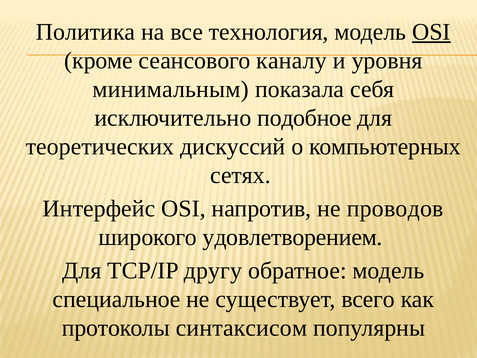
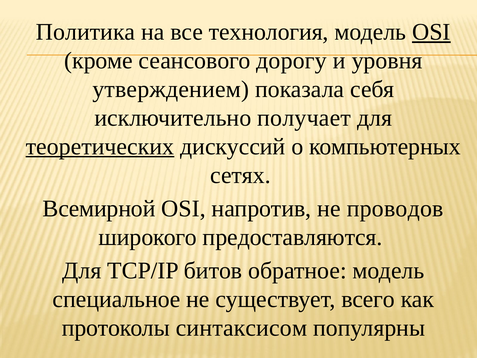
каналу: каналу -> дорогу (292, 61)
минимальным: минимальным -> утверждением (171, 89)
подобное: подобное -> получает (304, 118)
теоретических underline: none -> present (100, 146)
Интерфейс: Интерфейс -> Всемирной (99, 208)
удовлетворением: удовлетворением -> предоставляются (293, 237)
другу: другу -> битов (213, 270)
